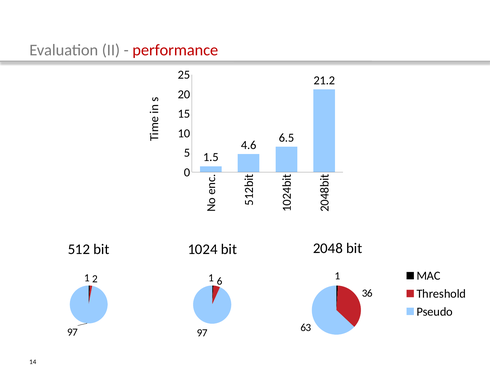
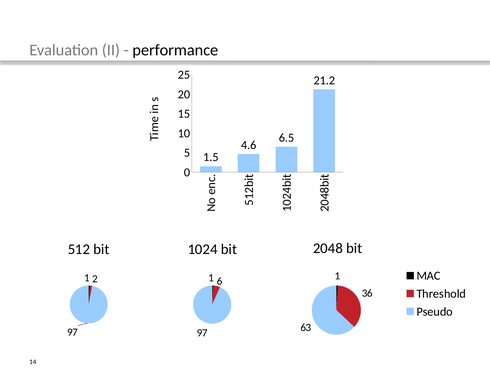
performance colour: red -> black (175, 50)
